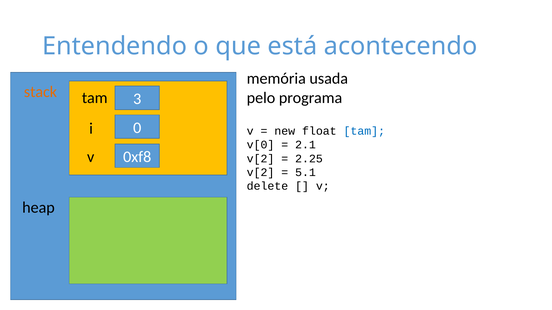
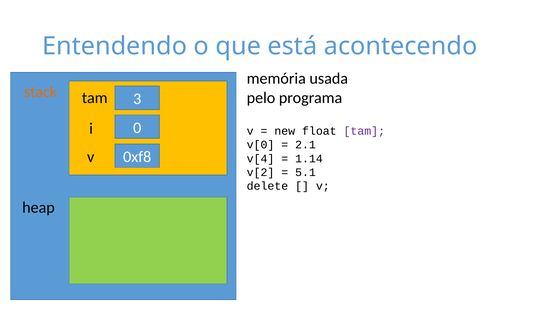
tam colour: blue -> purple (364, 131)
v[2: v[2 -> v[4 (261, 159)
2.25: 2.25 -> 1.14 (309, 159)
